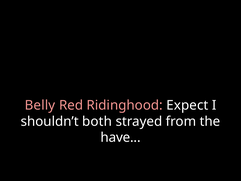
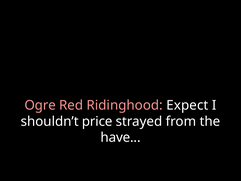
Belly: Belly -> Ogre (40, 105)
both: both -> price (97, 121)
